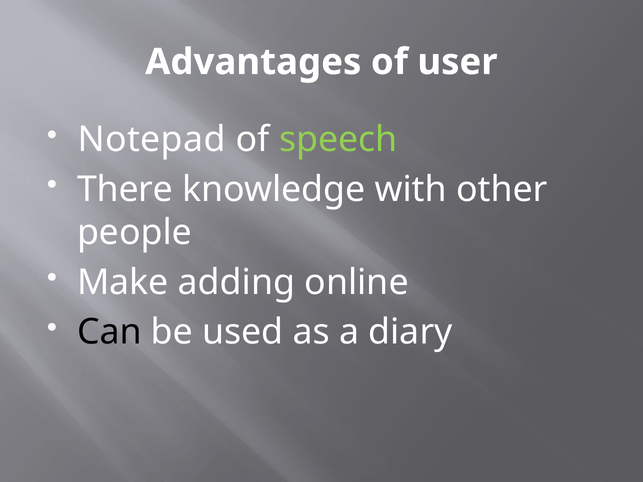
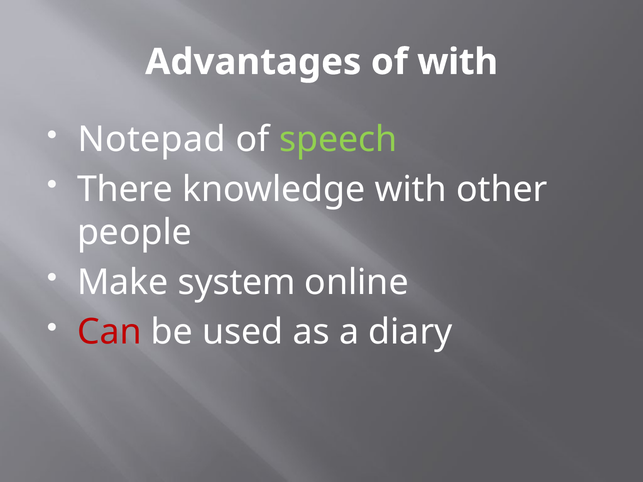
of user: user -> with (458, 62)
adding: adding -> system (237, 282)
Can colour: black -> red (109, 332)
